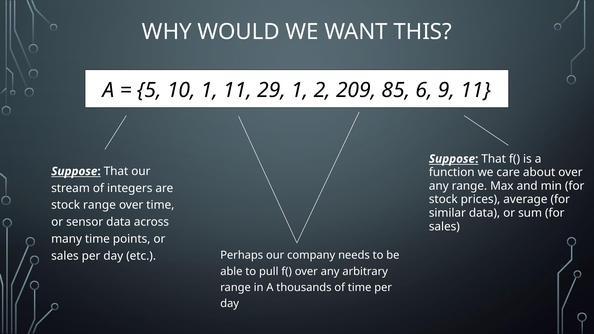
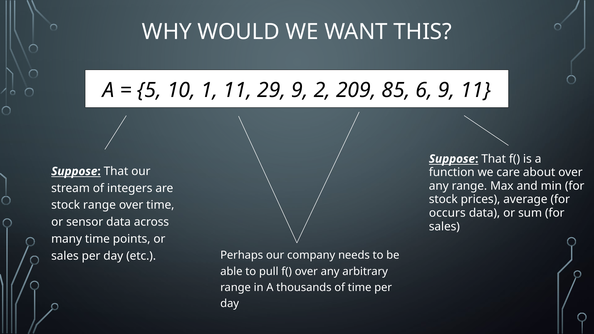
29 1: 1 -> 9 (300, 90)
similar: similar -> occurs (447, 213)
